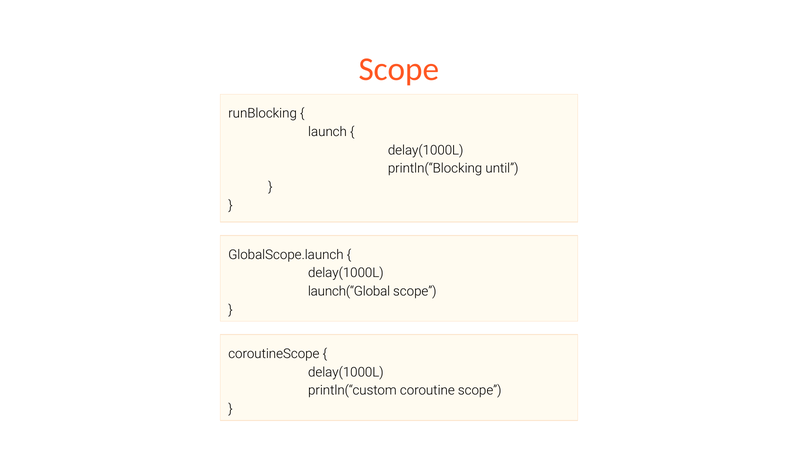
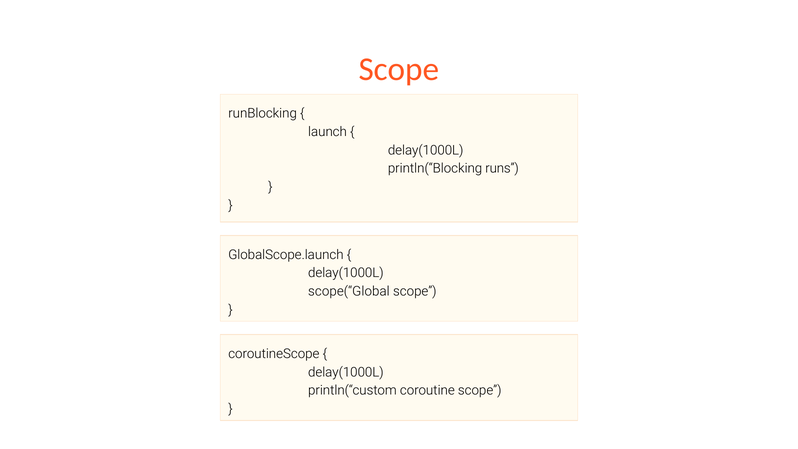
until: until -> runs (502, 168)
launch(“Global: launch(“Global -> scope(“Global (349, 291)
